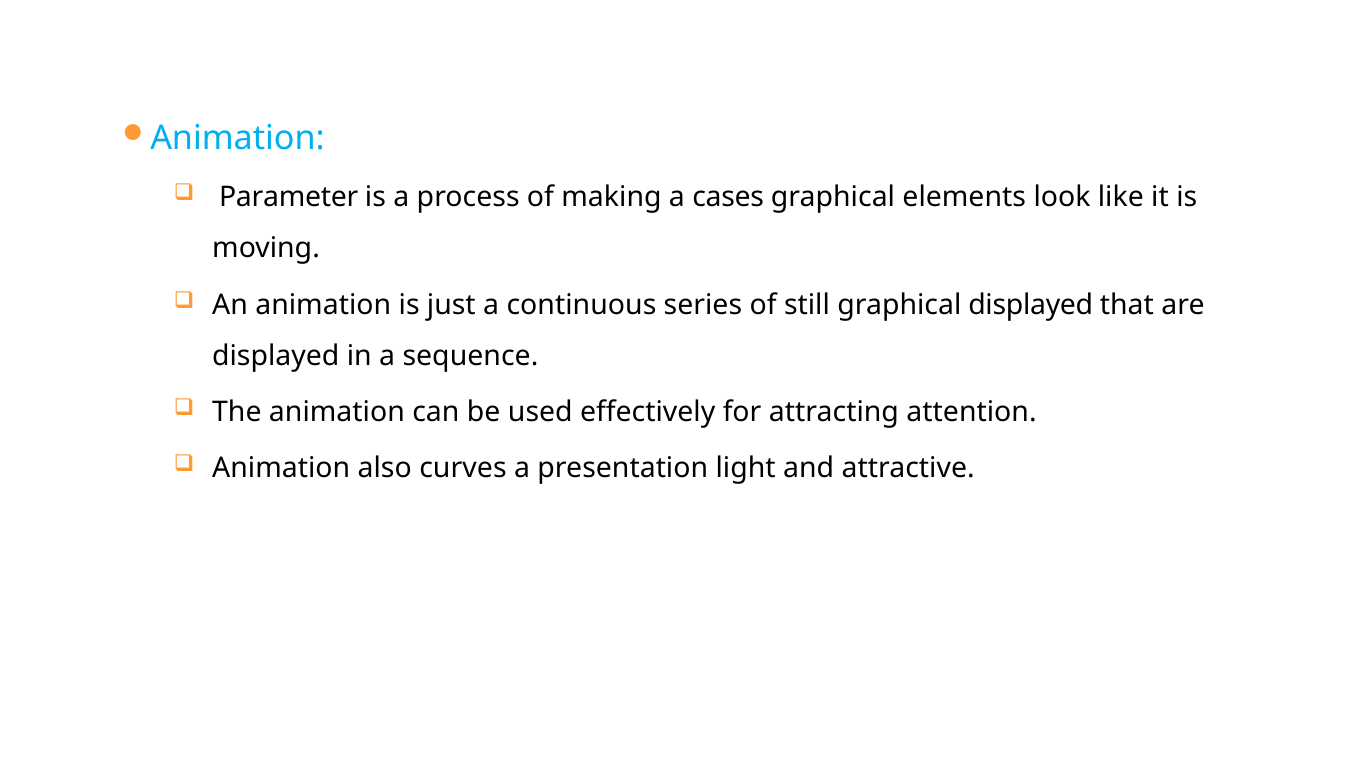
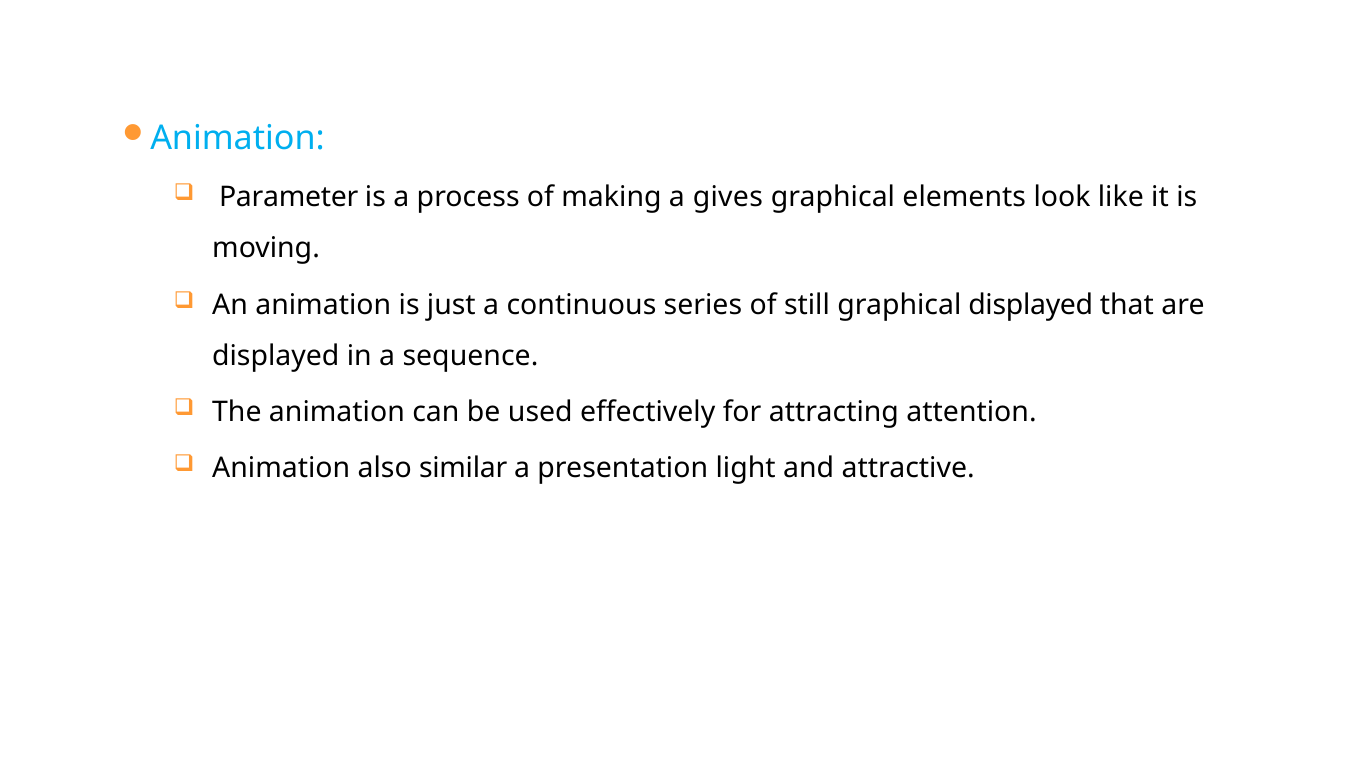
cases: cases -> gives (728, 198)
curves: curves -> similar (463, 468)
